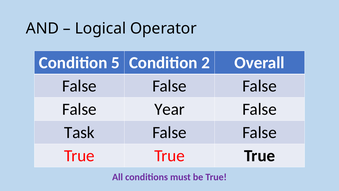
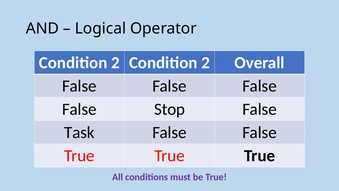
5: 5 -> 2 (115, 63)
Year: Year -> Stop (170, 109)
